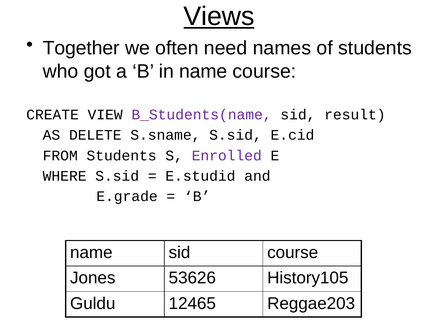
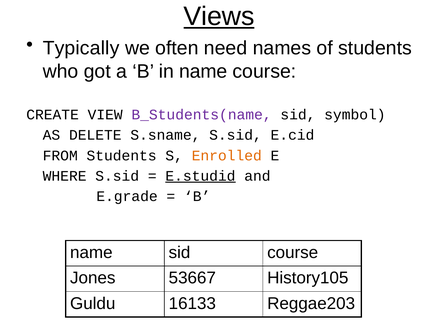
Together: Together -> Typically (81, 48)
result: result -> symbol (355, 115)
Enrolled colour: purple -> orange (227, 156)
E.studid underline: none -> present (200, 176)
53626: 53626 -> 53667 (192, 278)
12465: 12465 -> 16133 (192, 304)
